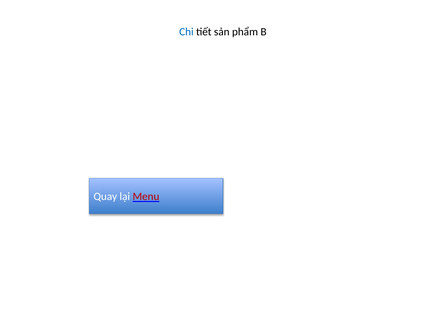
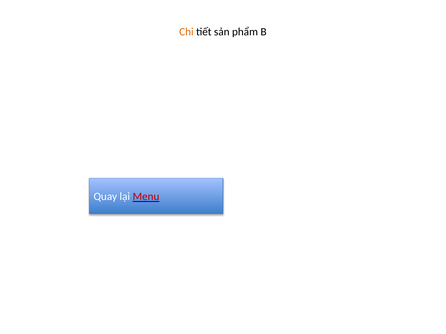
Chi colour: blue -> orange (186, 32)
